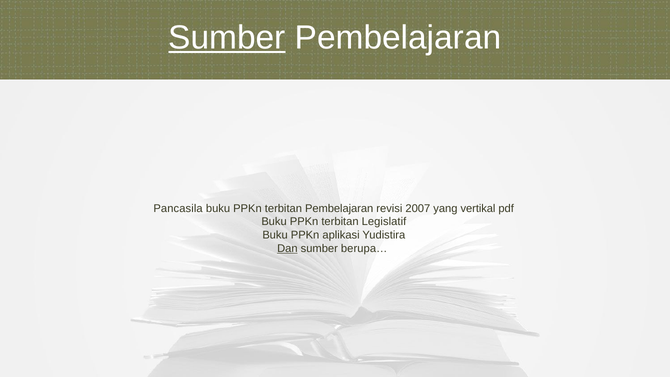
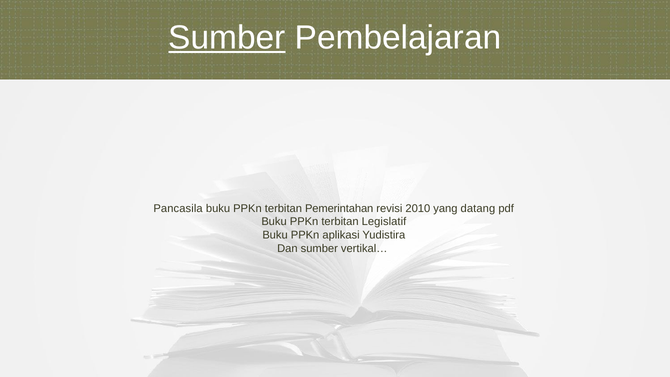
terbitan Pembelajaran: Pembelajaran -> Pemerintahan (339, 208)
2007: 2007 -> 2010 (418, 208)
vertikal: vertikal -> datang (478, 208)
Dan underline: present -> none (287, 248)
berupa…: berupa… -> vertikal… (364, 248)
